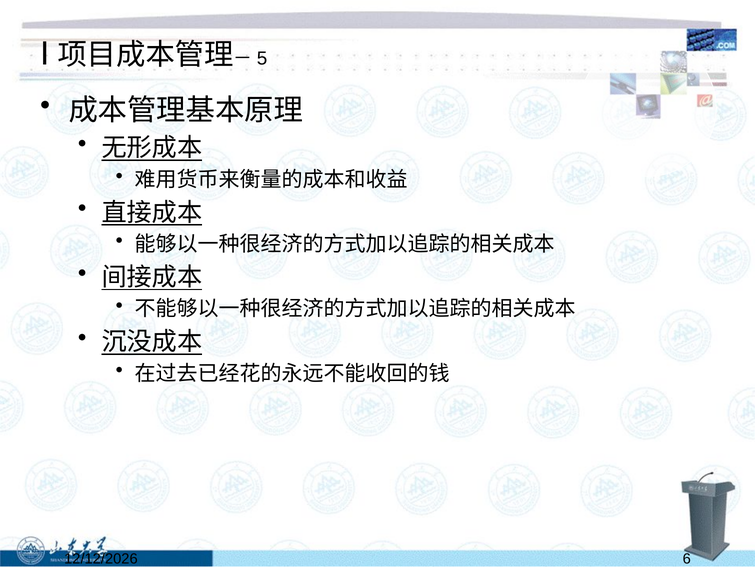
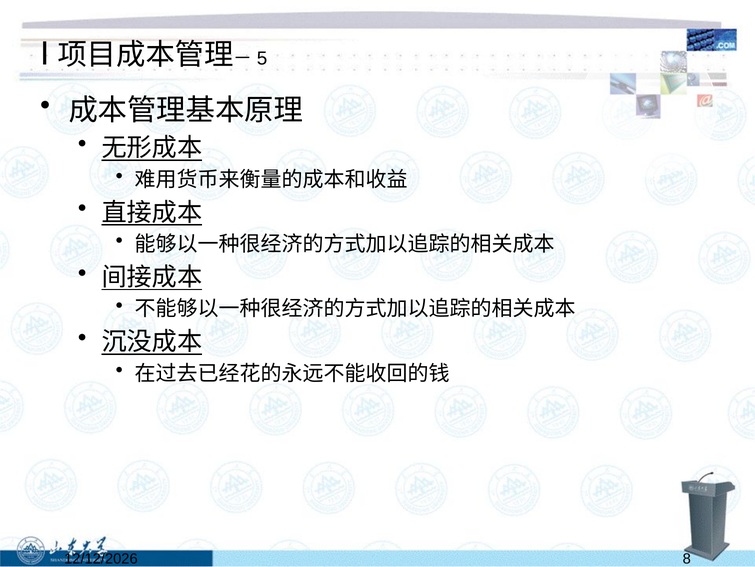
6: 6 -> 8 (687, 558)
